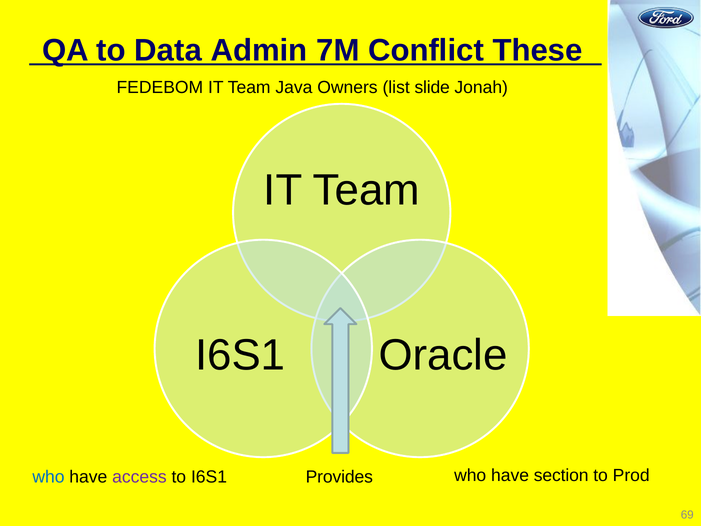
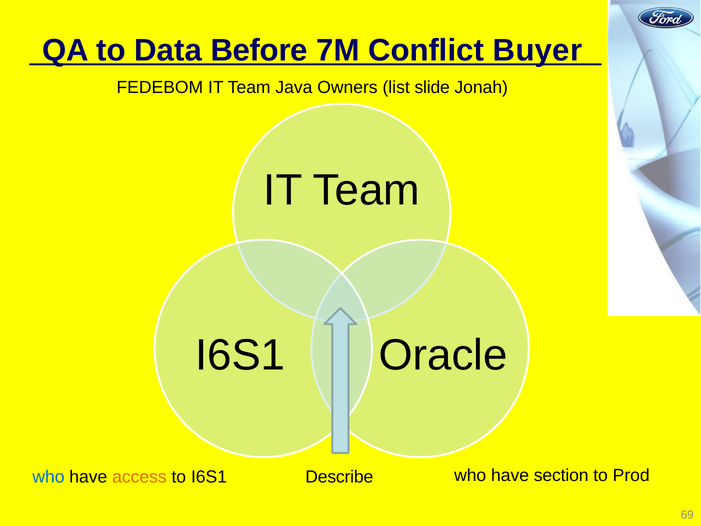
Admin: Admin -> Before (259, 51)
These: These -> Buyer (537, 51)
access colour: purple -> orange (139, 477)
Provides: Provides -> Describe (339, 477)
